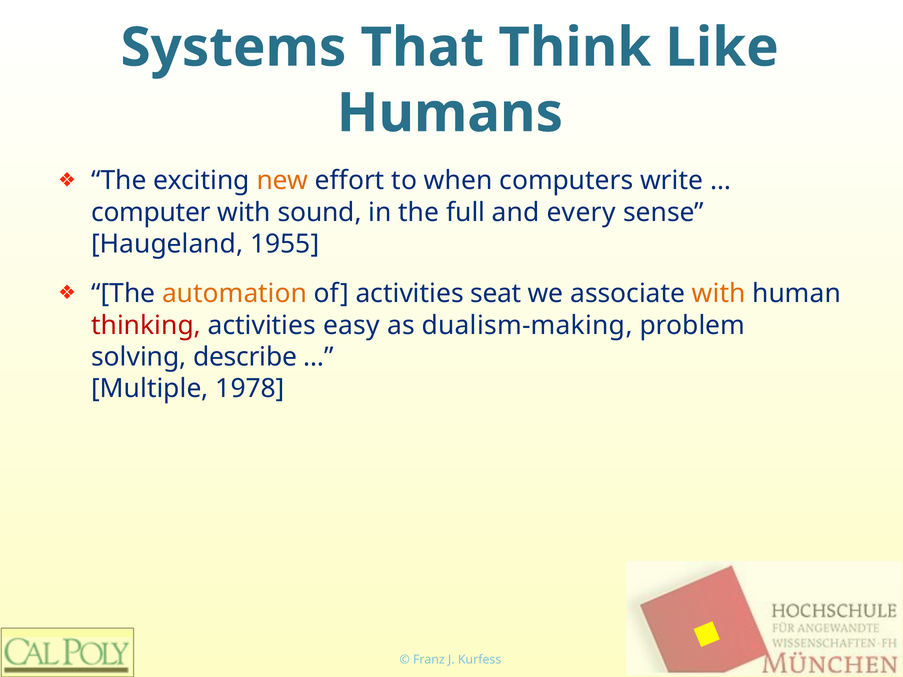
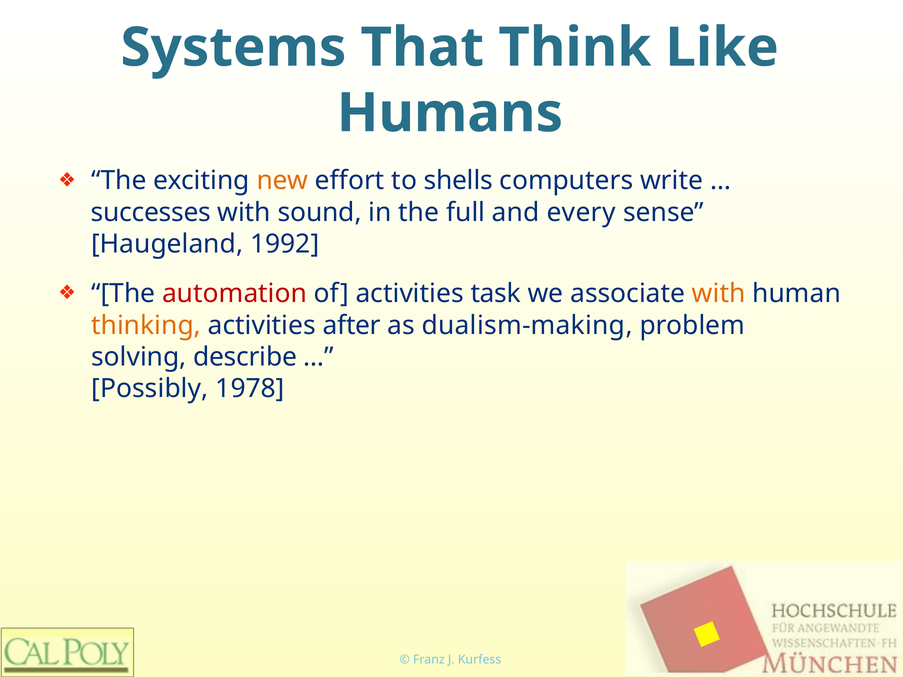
when: when -> shells (458, 181)
computer: computer -> successes (151, 213)
1955: 1955 -> 1992 (285, 244)
automation colour: orange -> red (235, 294)
seat: seat -> task (496, 294)
thinking colour: red -> orange (146, 325)
easy: easy -> after (352, 325)
Multiple: Multiple -> Possibly (150, 389)
